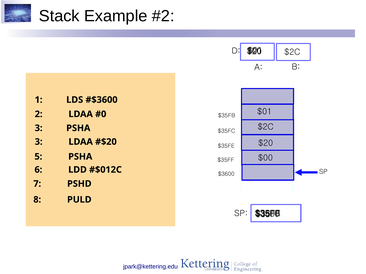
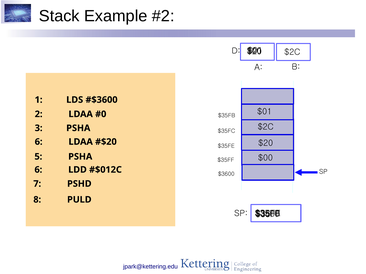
3: 3 -> 6 (39, 142)
